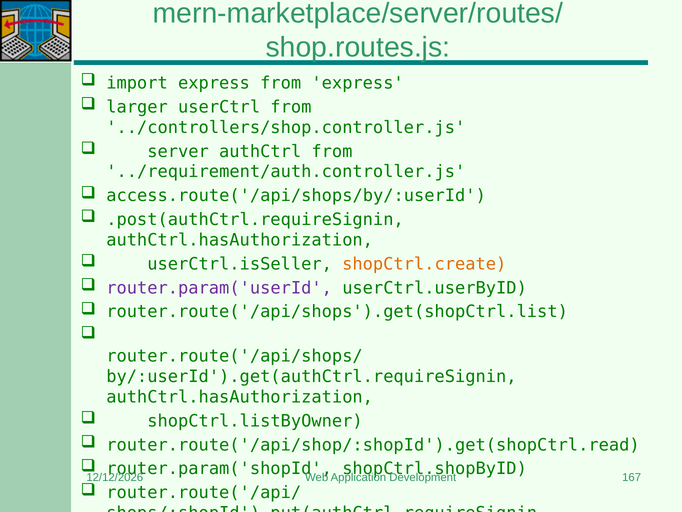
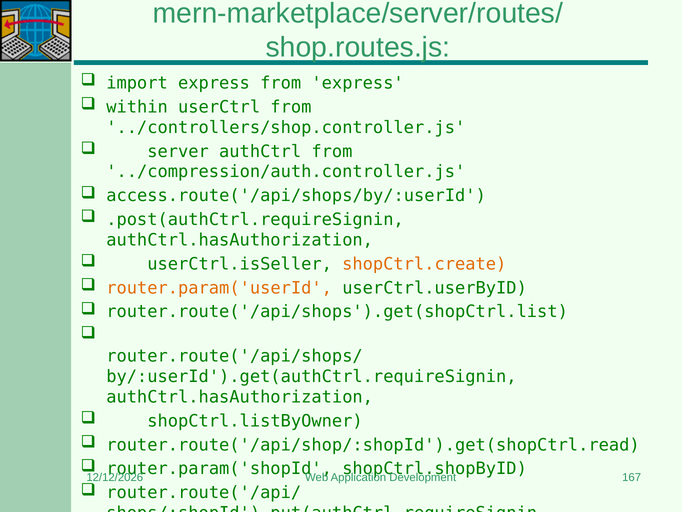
larger: larger -> within (137, 107)
../requirement/auth.controller.js: ../requirement/auth.controller.js -> ../compression/auth.controller.js (286, 172)
router.param('userId colour: purple -> orange (219, 288)
